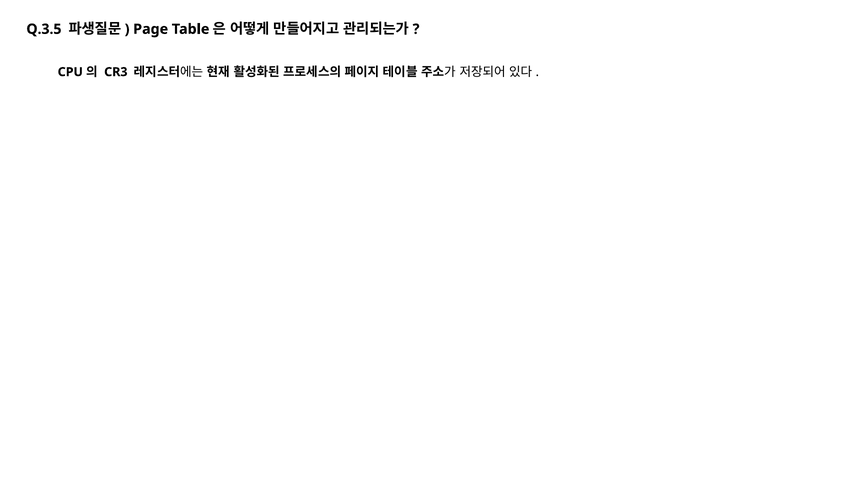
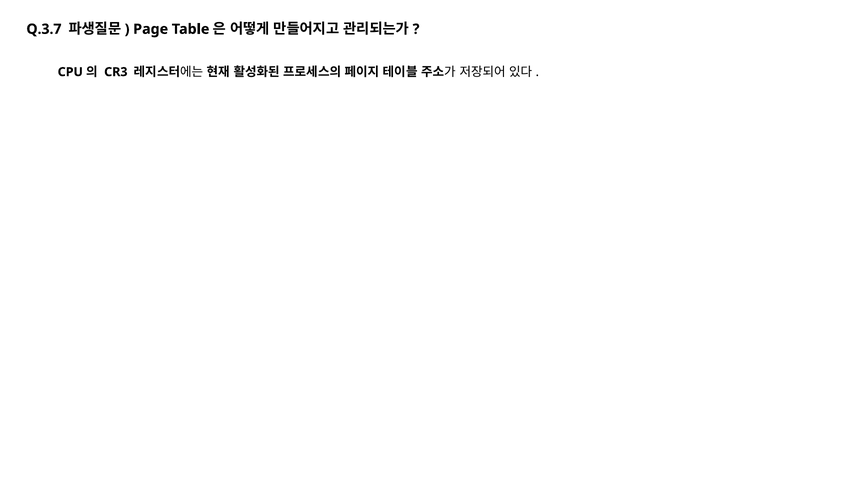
Q.3.5: Q.3.5 -> Q.3.7 (44, 29)
